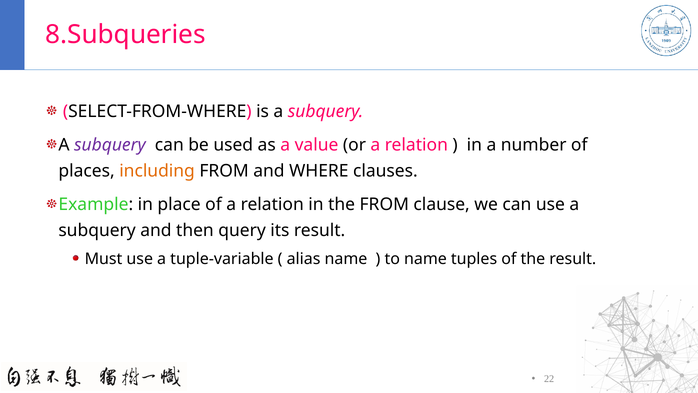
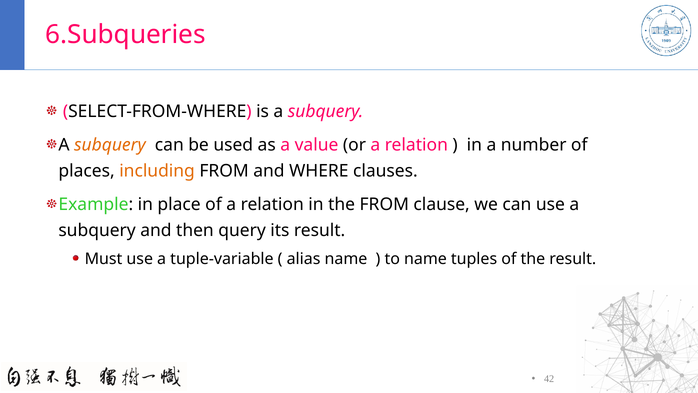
8.Subqueries: 8.Subqueries -> 6.Subqueries (126, 35)
subquery colour: purple -> orange (110, 145)
22: 22 -> 42 (549, 378)
